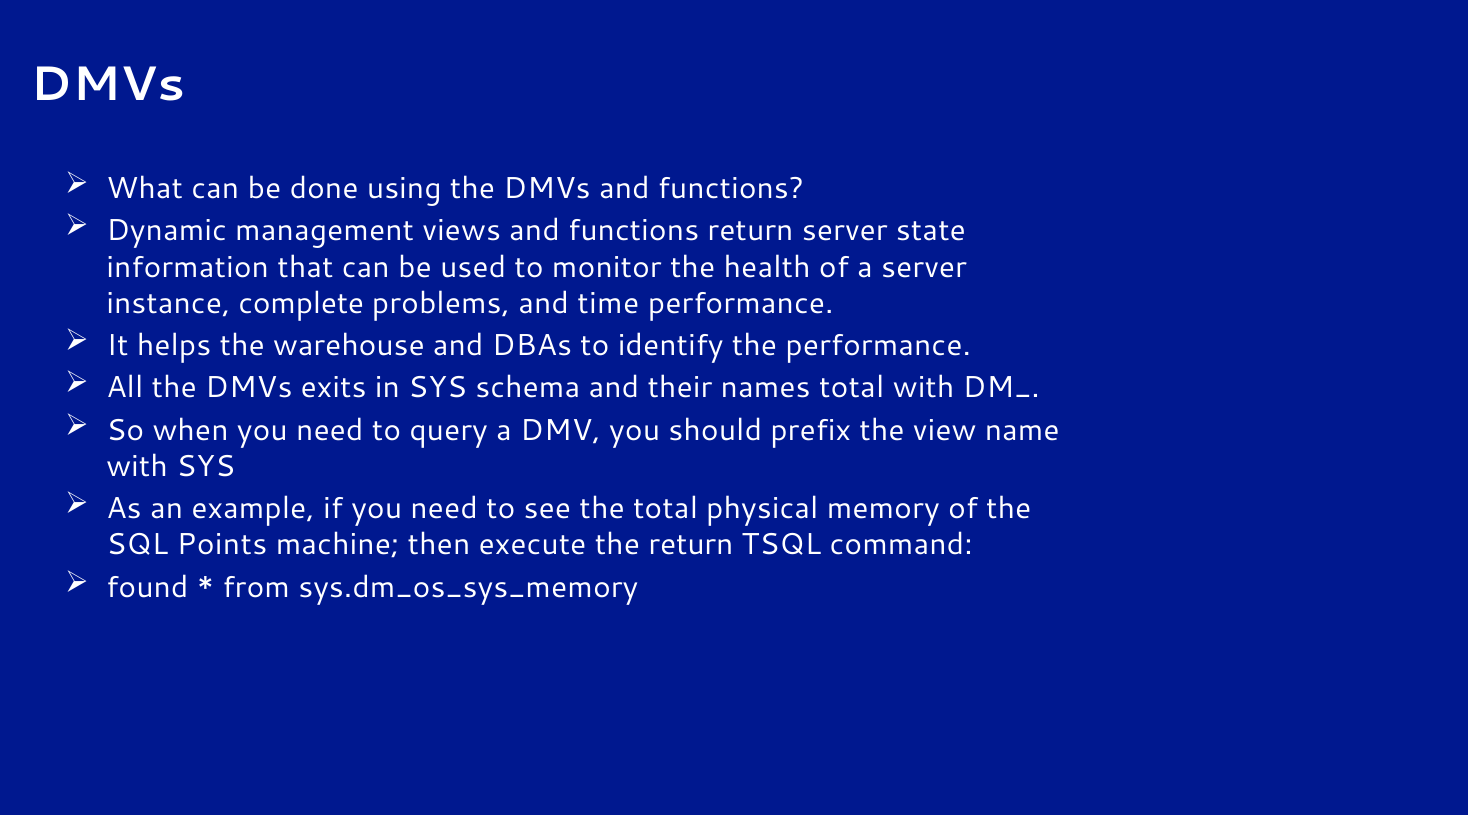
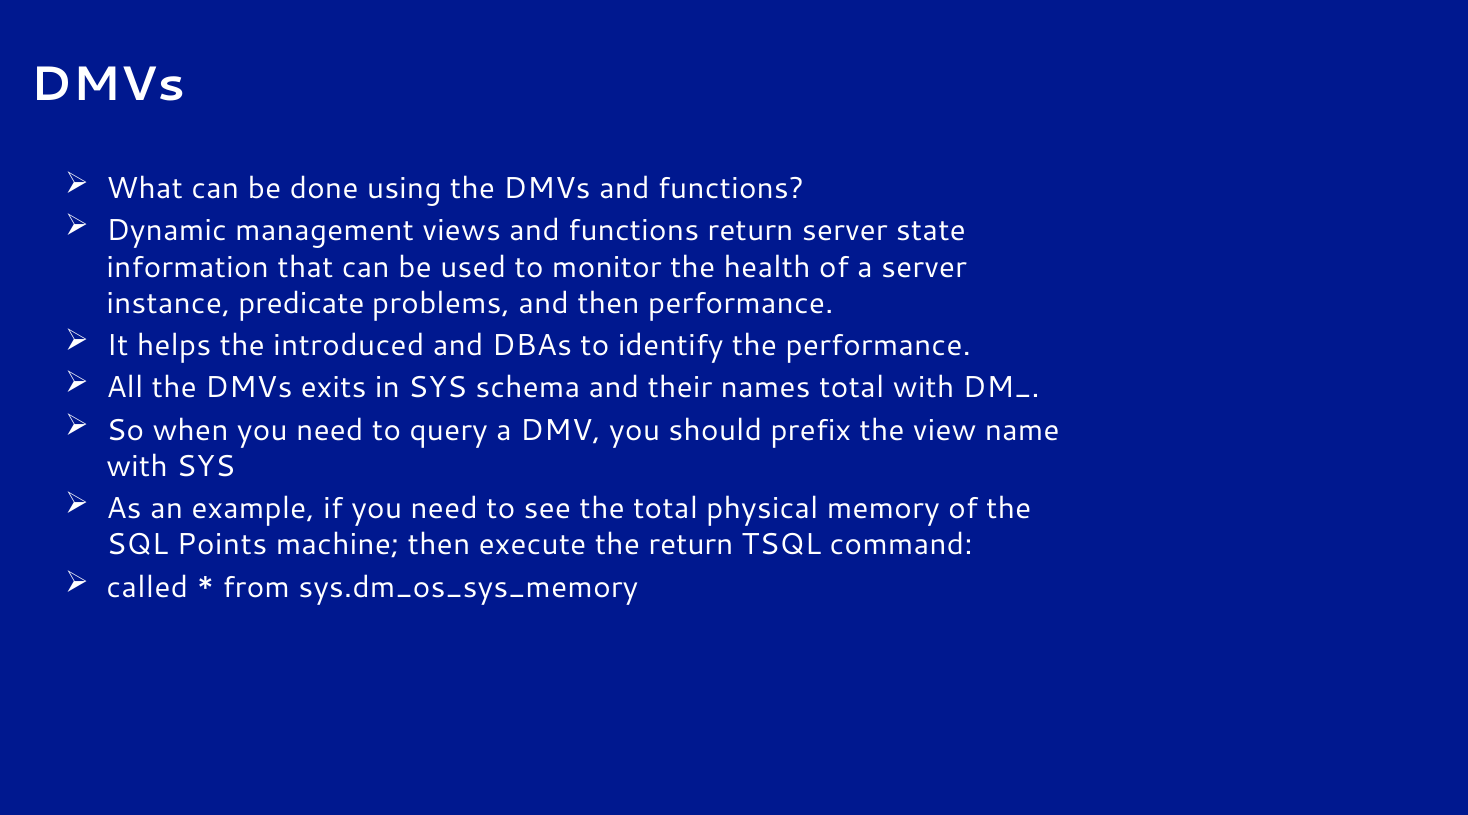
complete: complete -> predicate (301, 304)
and time: time -> then (609, 304)
warehouse: warehouse -> introduced (349, 346)
found: found -> called (147, 588)
